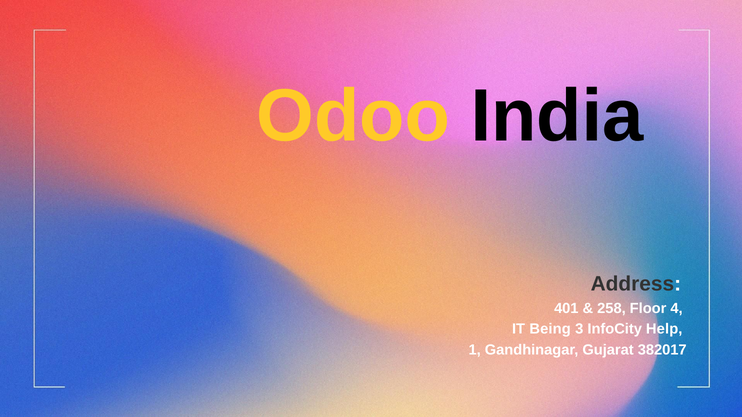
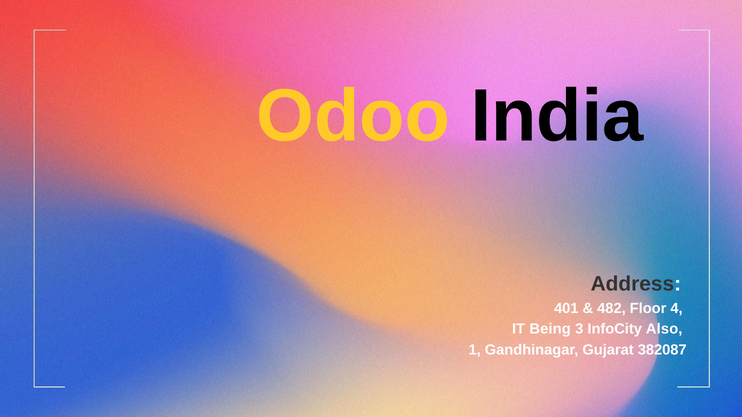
258: 258 -> 482 (611, 309)
Help: Help -> Also (664, 329)
382017: 382017 -> 382087 (662, 350)
